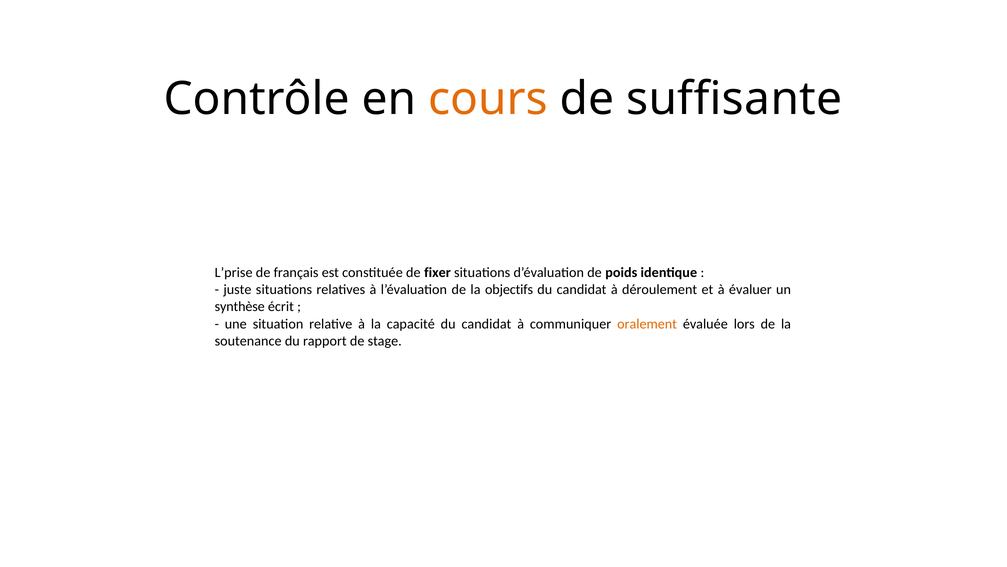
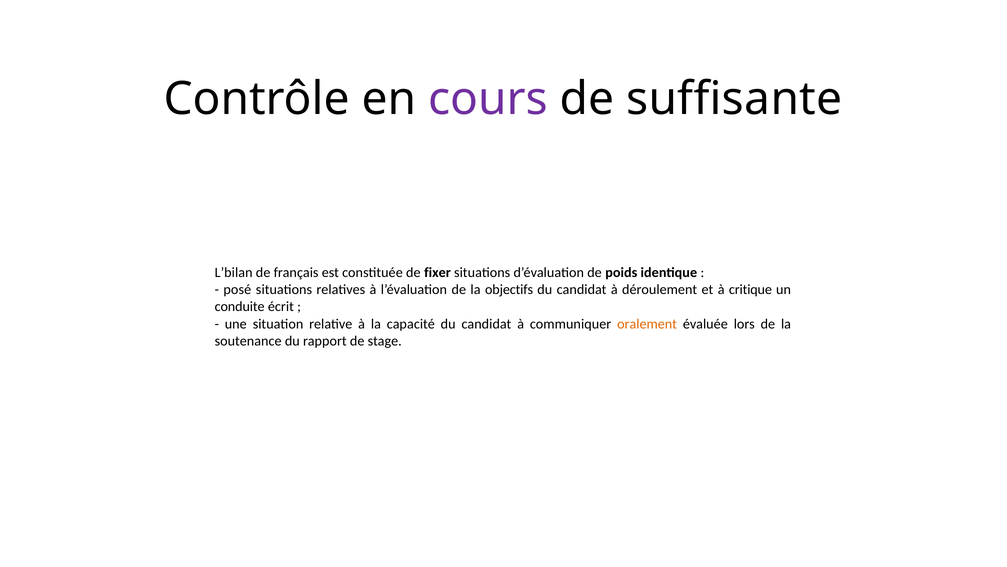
cours colour: orange -> purple (488, 99)
L’prise: L’prise -> L’bilan (234, 272)
juste: juste -> posé (237, 289)
évaluer: évaluer -> critique (750, 289)
synthèse: synthèse -> conduite (240, 306)
